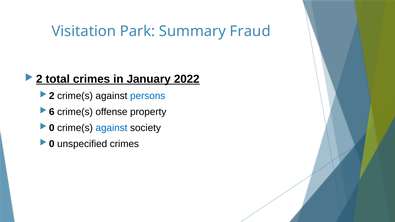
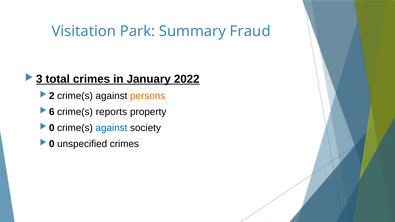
2: 2 -> 3 (39, 79)
persons colour: blue -> orange (148, 96)
offense: offense -> reports (111, 112)
